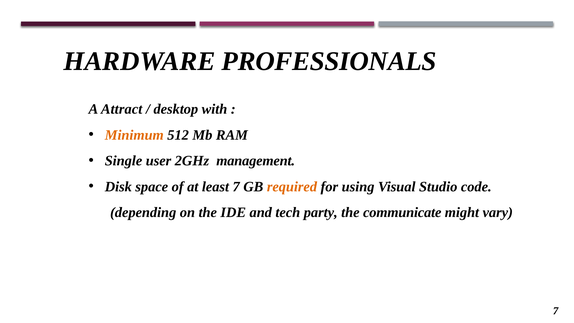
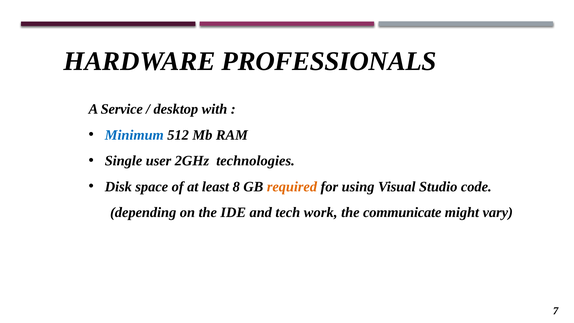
Attract: Attract -> Service (122, 109)
Minimum colour: orange -> blue (134, 135)
management: management -> technologies (256, 161)
least 7: 7 -> 8 (236, 187)
party: party -> work (321, 212)
